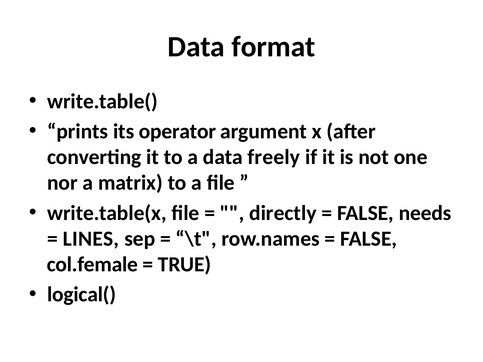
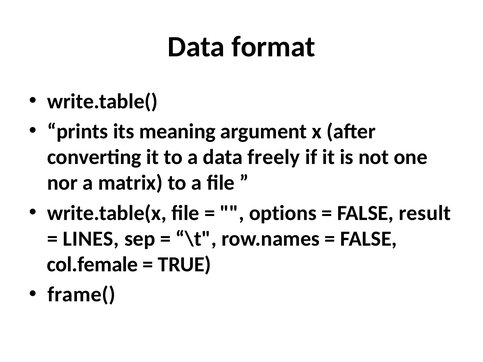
operator: operator -> meaning (177, 131)
directly: directly -> options (283, 213)
needs: needs -> result (425, 213)
logical(: logical( -> frame( (81, 295)
